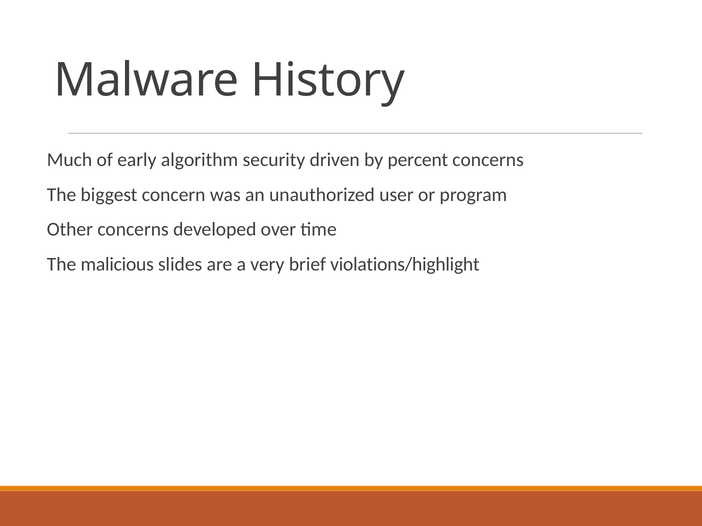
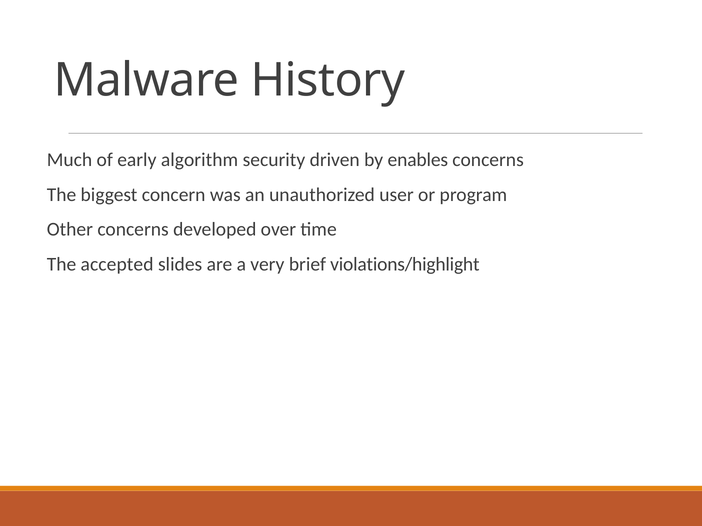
percent: percent -> enables (418, 160)
malicious: malicious -> accepted (117, 264)
